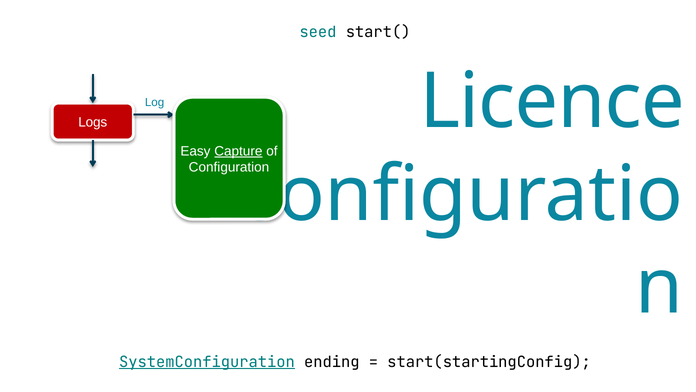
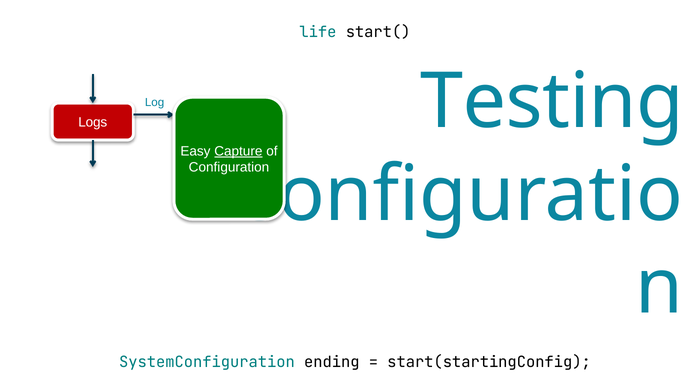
seed: seed -> life (318, 32)
Licence: Licence -> Testing (552, 101)
SystemConfiguration underline: present -> none (207, 362)
